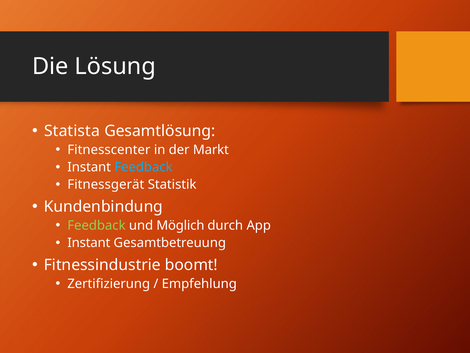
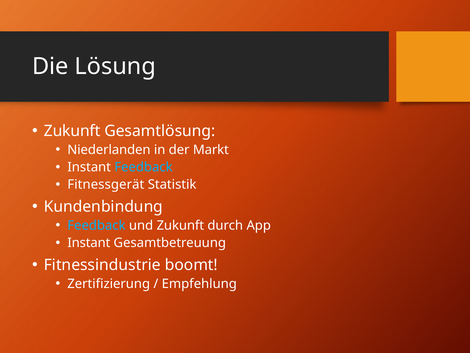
Statista: Statista -> Zukunft (72, 131)
Fitnesscenter: Fitnesscenter -> Niederlanden (109, 150)
Feedback colour: light green -> light blue (96, 225)
und Möglich: Möglich -> Zukunft (180, 225)
